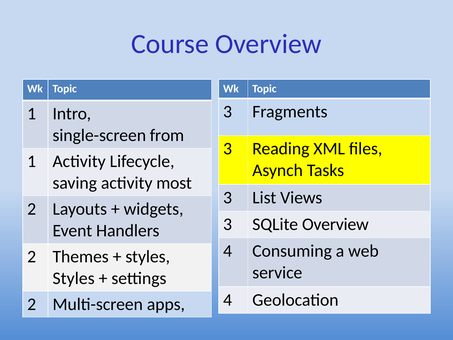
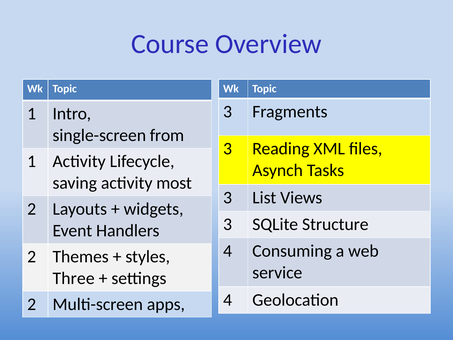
SQLite Overview: Overview -> Structure (335, 224)
Styles: Styles -> Three (74, 278)
